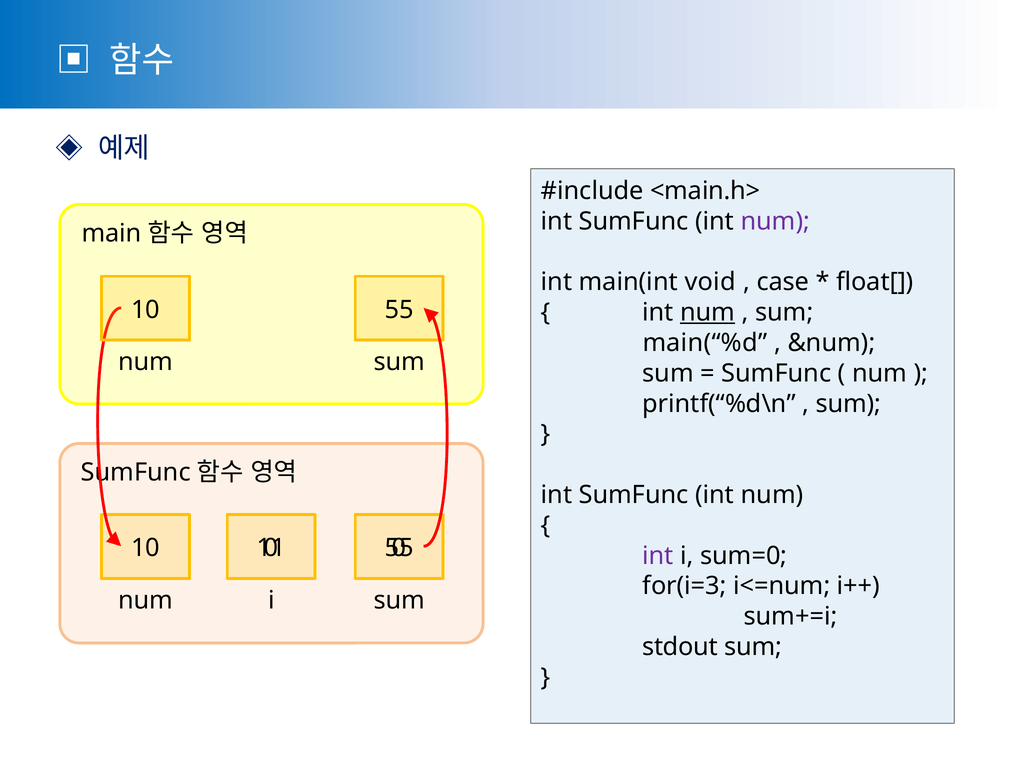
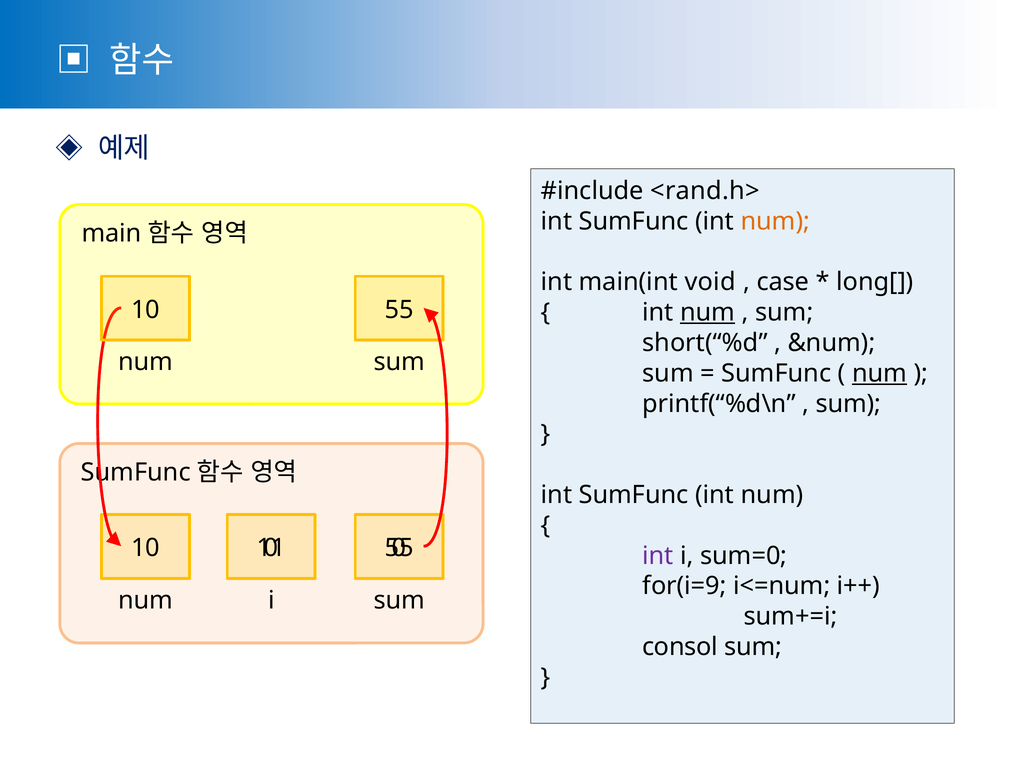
<main.h>: <main.h> -> <rand.h> (705, 191)
num colour: purple -> orange (775, 221)
float[: float[ -> long[ (875, 282)
main(“%d: main(“%d -> short(“%d (705, 343)
num underline: none -> present (880, 374)
for(i=3: for(i=3 -> for(i=9 (684, 587)
stdout: stdout -> consol (680, 647)
